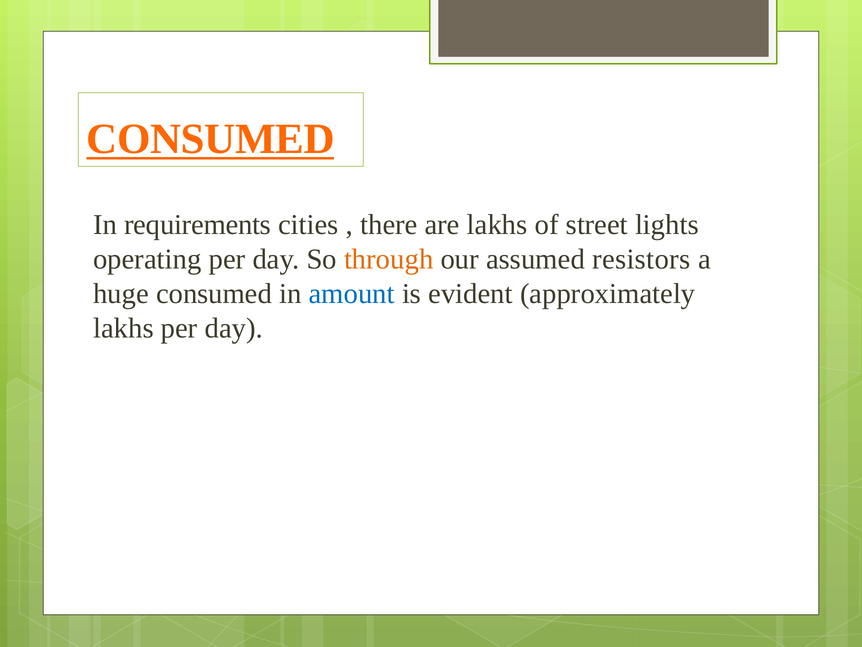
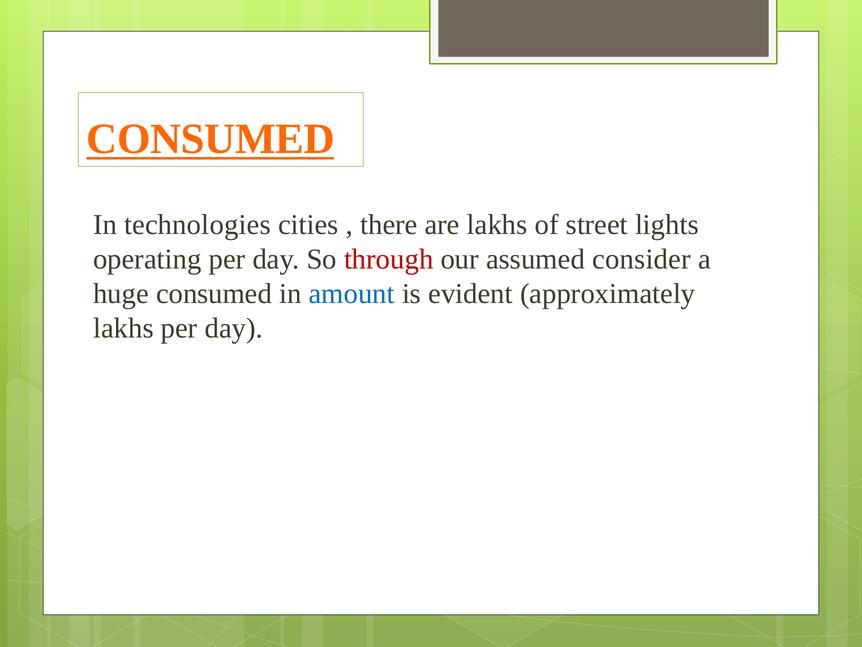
requirements: requirements -> technologies (197, 225)
through colour: orange -> red (389, 259)
resistors: resistors -> consider (641, 259)
